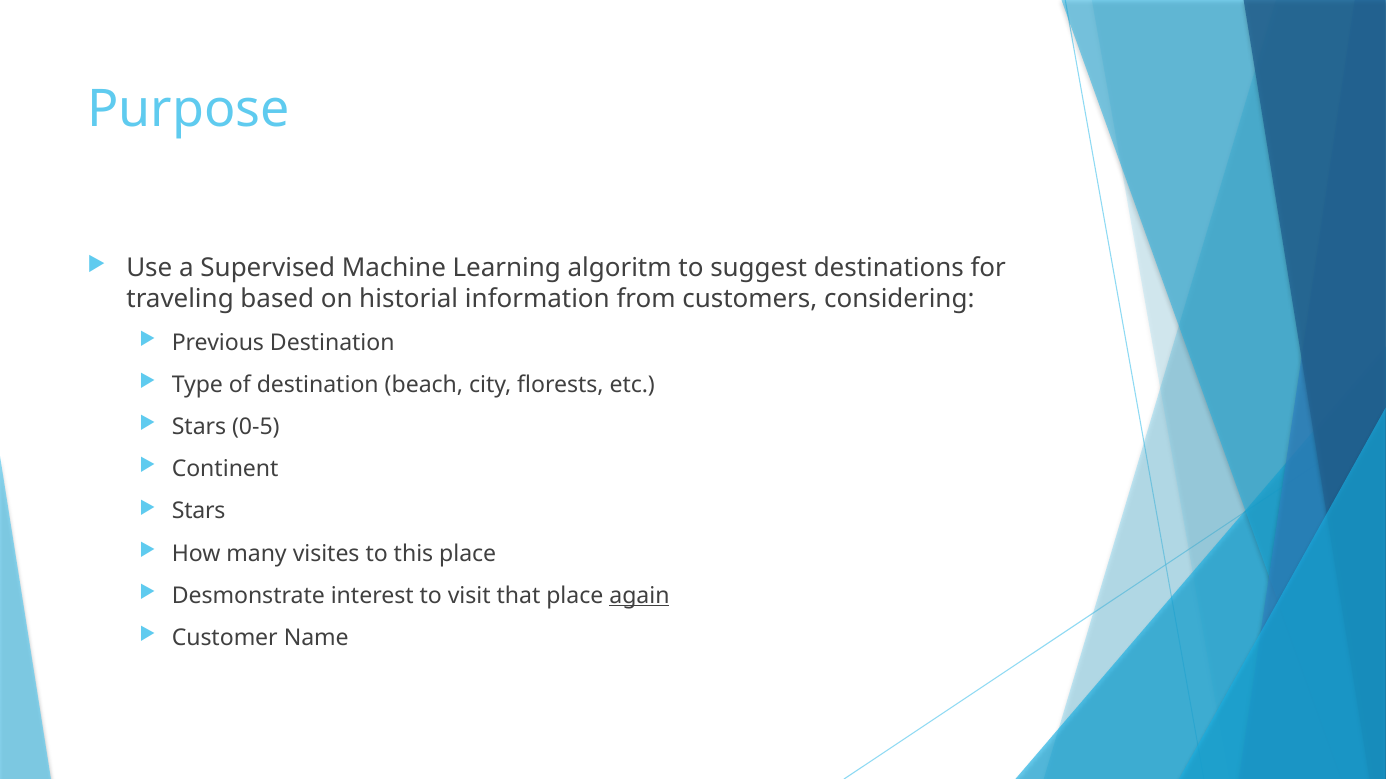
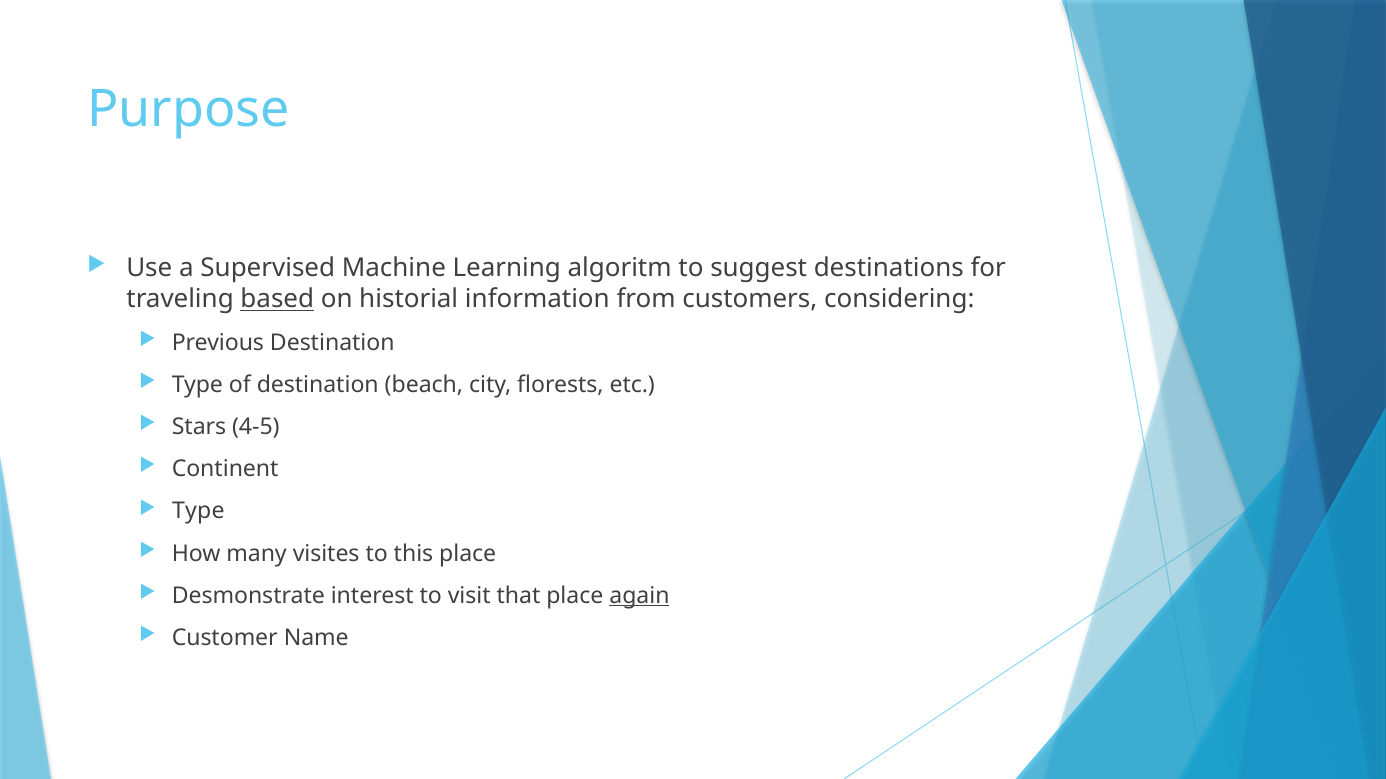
based underline: none -> present (277, 299)
0-5: 0-5 -> 4-5 (256, 427)
Stars: Stars -> Type (198, 512)
